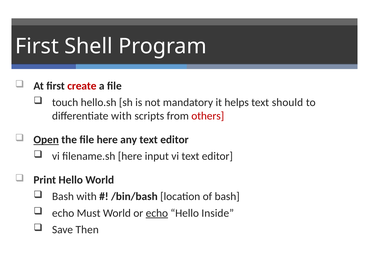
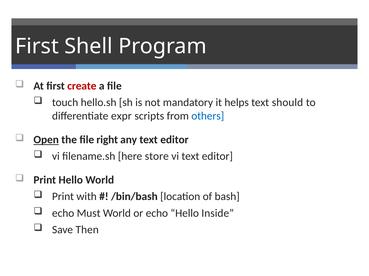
differentiate with: with -> expr (121, 116)
others colour: red -> blue (208, 116)
file here: here -> right (107, 140)
input: input -> store (157, 157)
Bash: Bash -> Print (63, 197)
echo underline: present -> none (157, 214)
